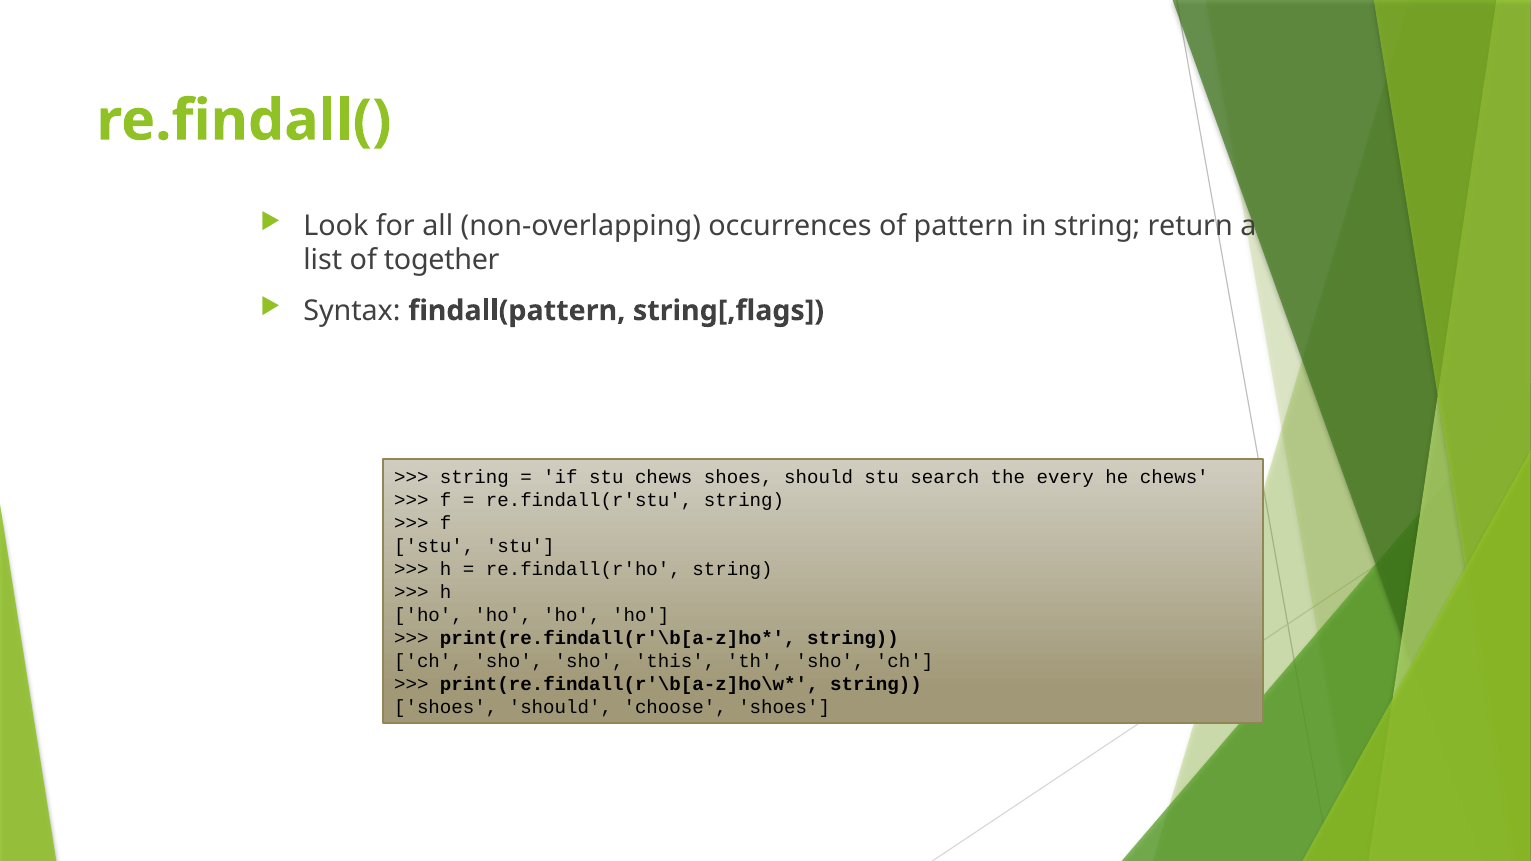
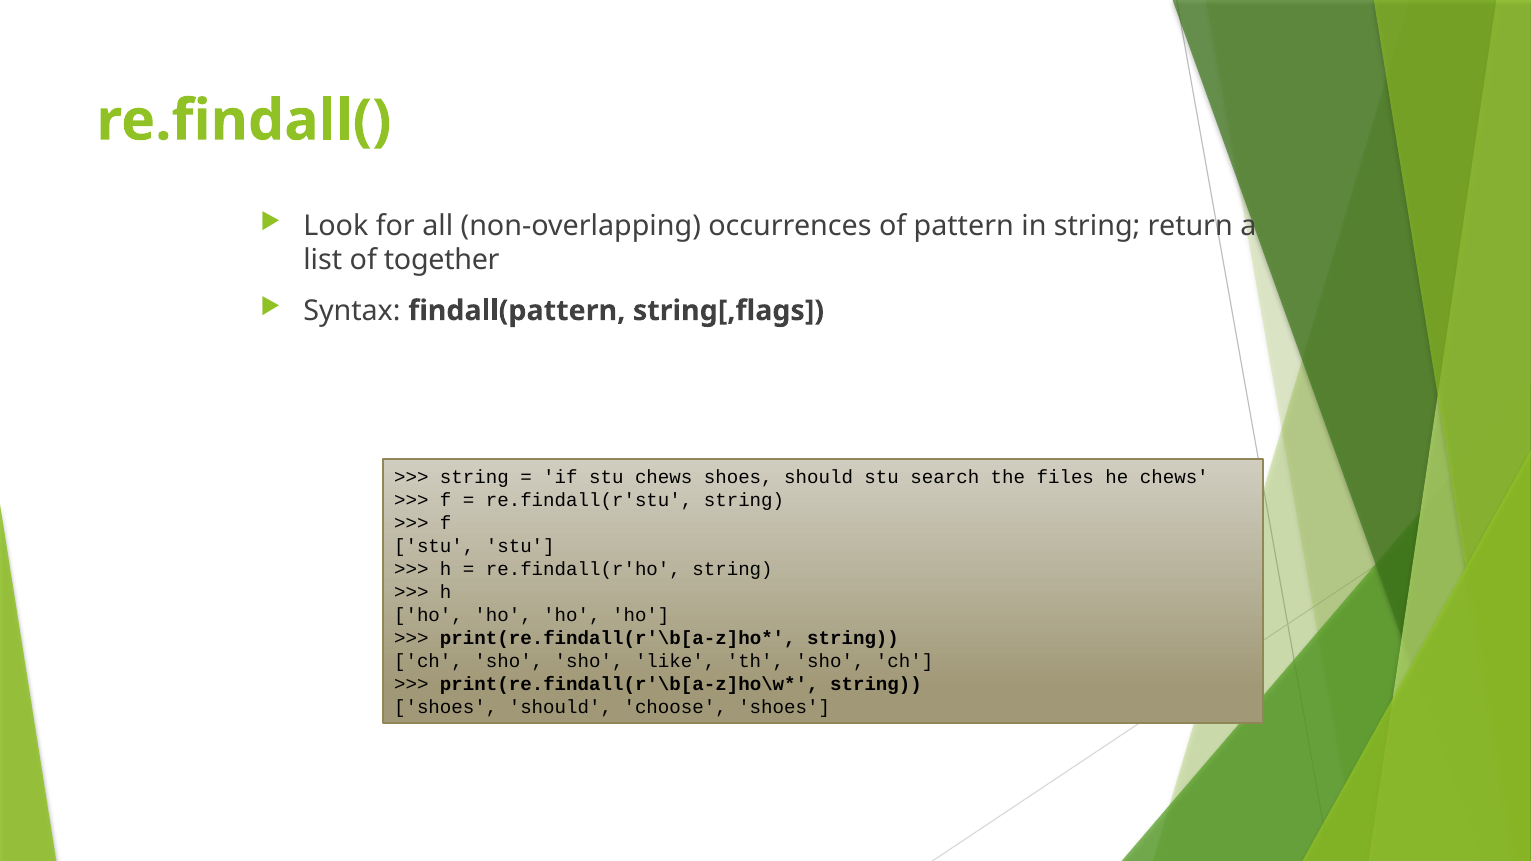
every: every -> files (1065, 478)
this: this -> like (675, 661)
